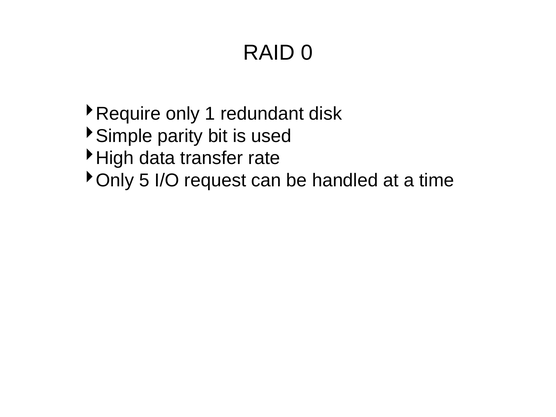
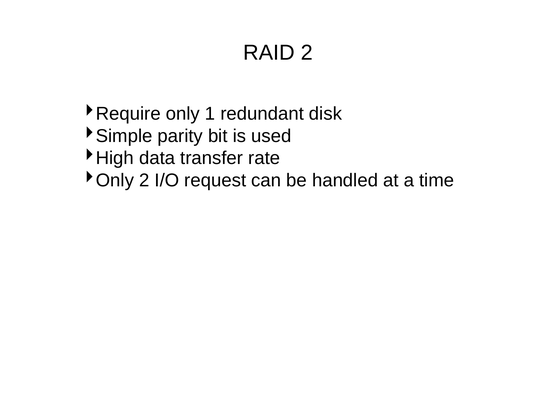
RAID 0: 0 -> 2 (307, 53)
5: 5 -> 2 (144, 180)
